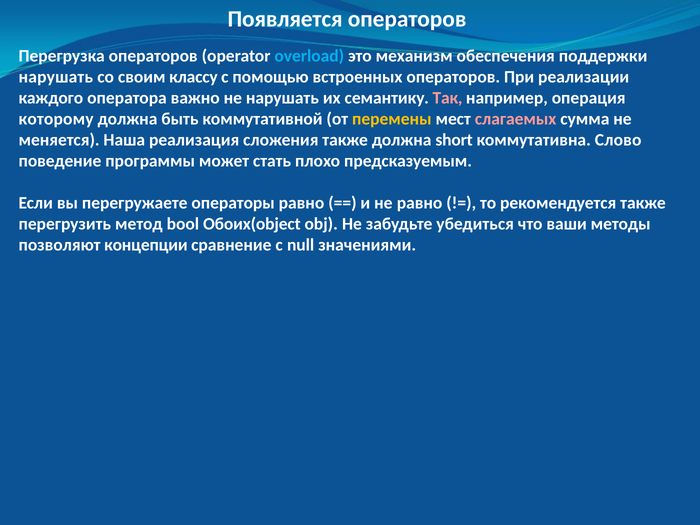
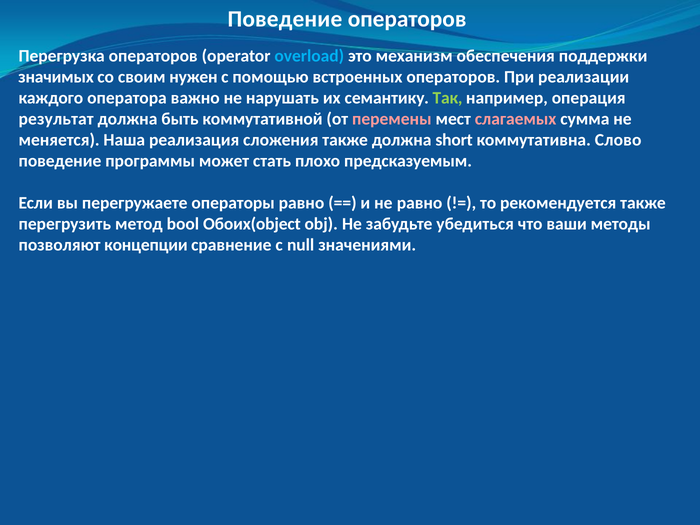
Появляется: Появляется -> Поведение (285, 19)
нарушать: нарушать -> значимых (56, 77)
классу: классу -> нужен (193, 77)
Так colour: pink -> light green (448, 98)
которому: которому -> результат (56, 119)
перемены colour: yellow -> pink (392, 119)
